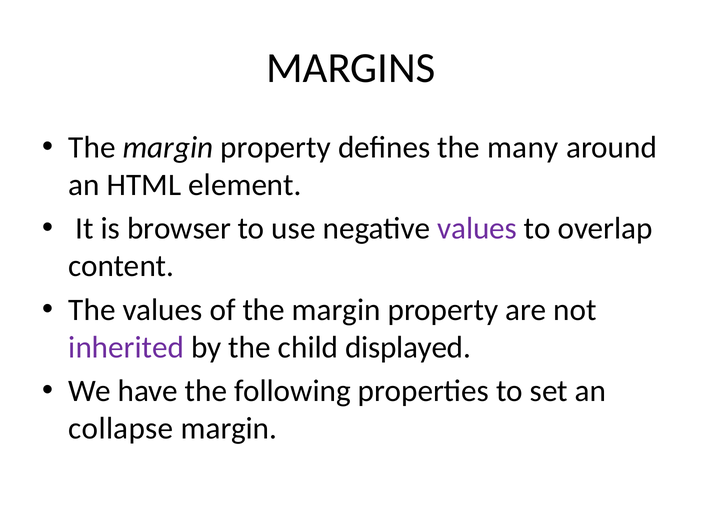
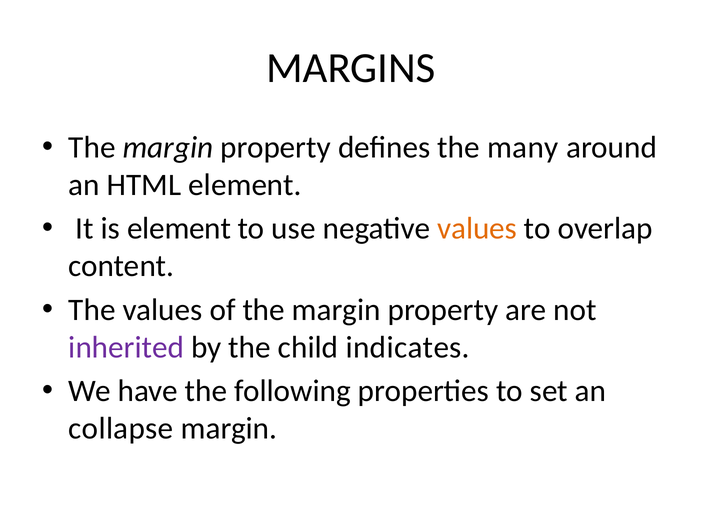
is browser: browser -> element (179, 228)
values colour: purple -> orange (477, 228)
displayed: displayed -> indicates (408, 347)
